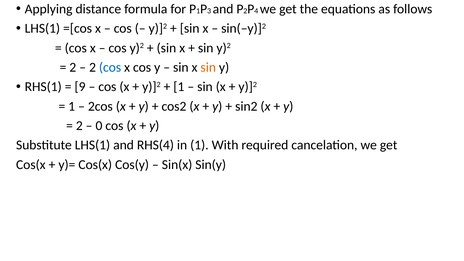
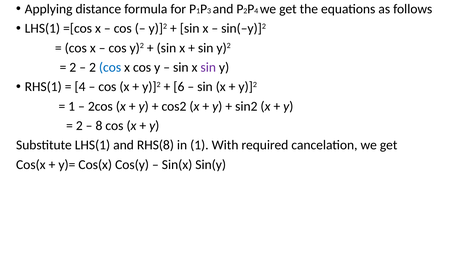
sin colour: orange -> purple (208, 67)
9: 9 -> 4 (80, 87)
1: 1 -> 6 (179, 87)
0: 0 -> 8 (99, 126)
RHS(4: RHS(4 -> RHS(8 (155, 145)
